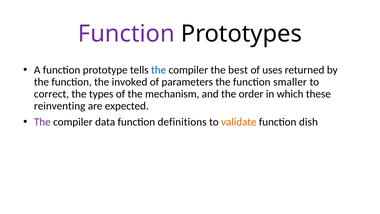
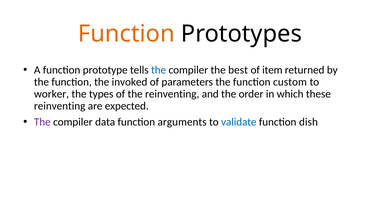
Function colour: purple -> orange (126, 34)
uses: uses -> item (272, 70)
smaller: smaller -> custom (290, 82)
correct: correct -> worker (51, 94)
the mechanism: mechanism -> reinventing (172, 94)
definitions: definitions -> arguments (182, 122)
validate colour: orange -> blue (239, 122)
